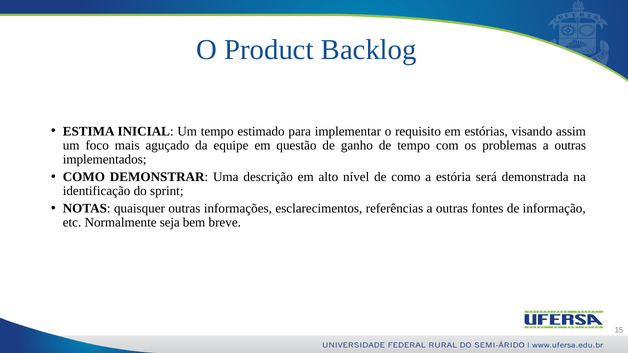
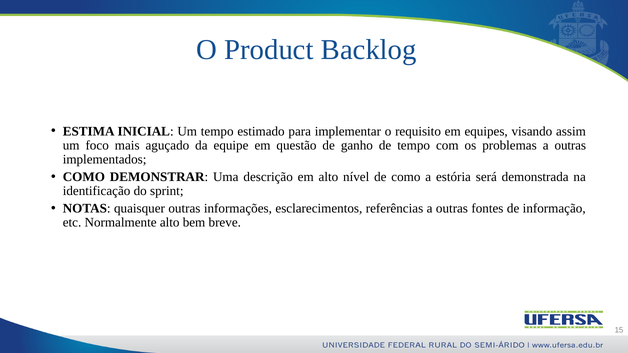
estórias: estórias -> equipes (486, 131)
Normalmente seja: seja -> alto (170, 223)
